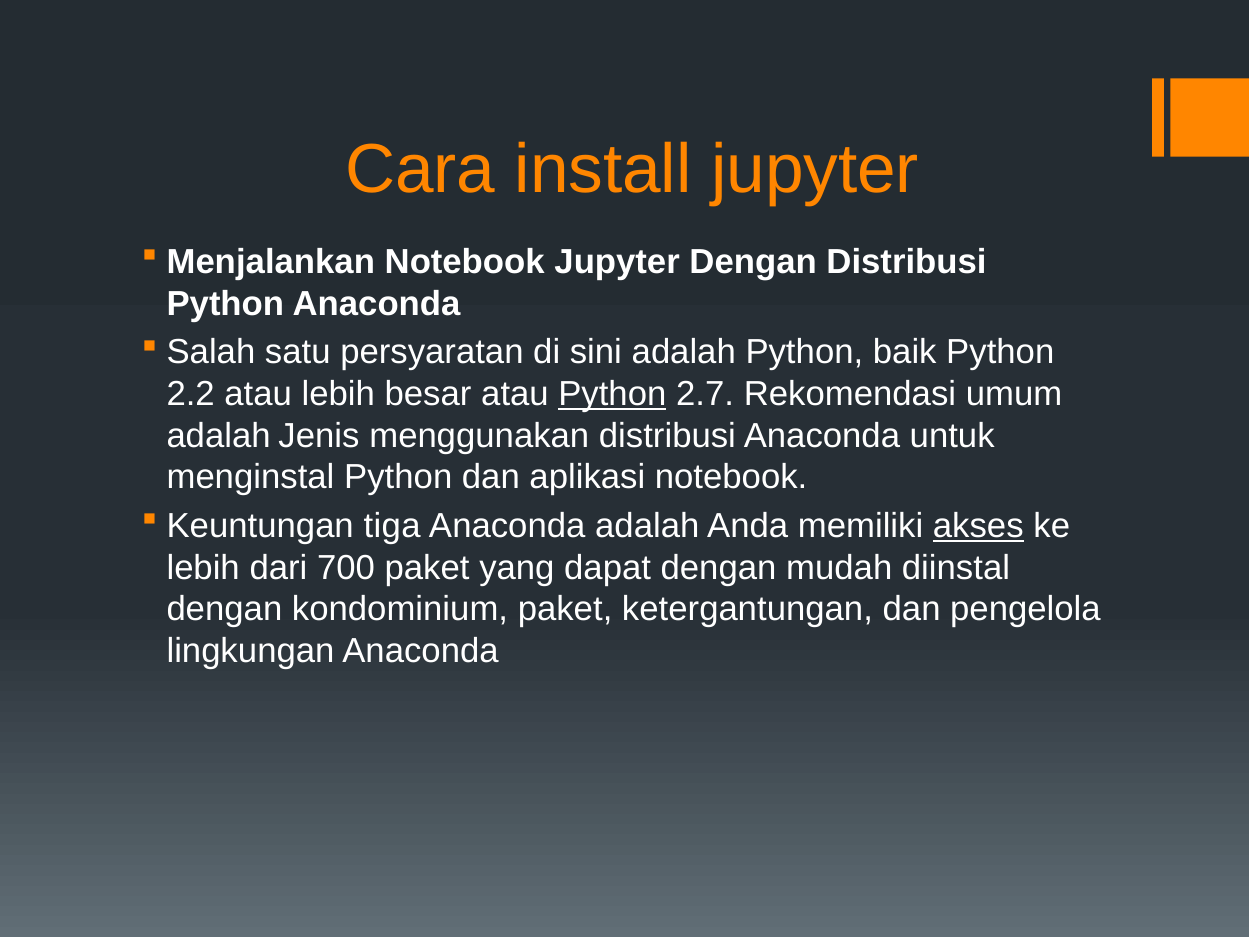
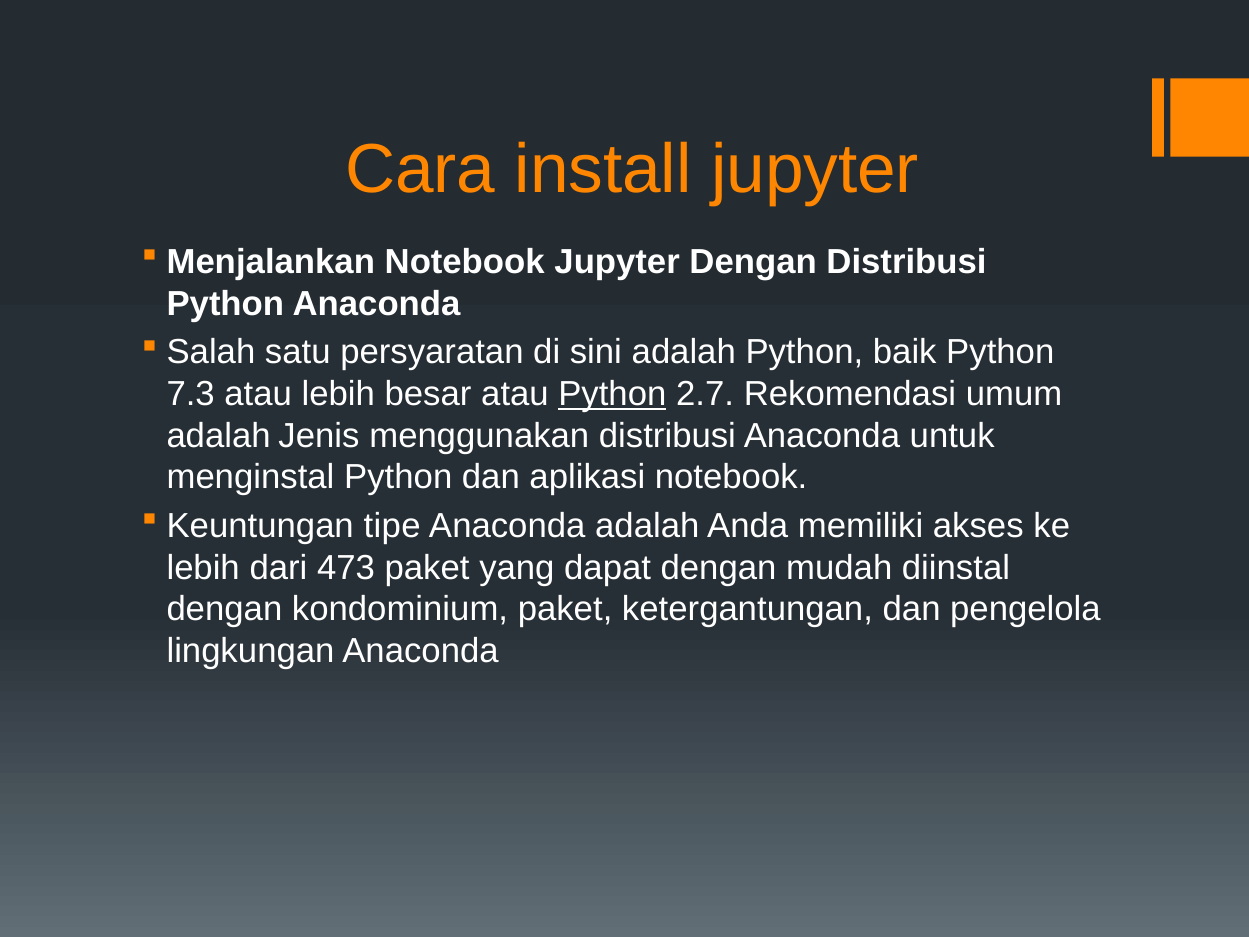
2.2: 2.2 -> 7.3 (191, 394)
tiga: tiga -> tipe (392, 526)
akses underline: present -> none (978, 526)
700: 700 -> 473 (346, 568)
